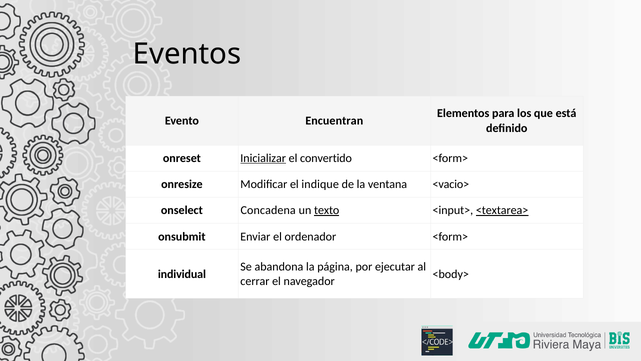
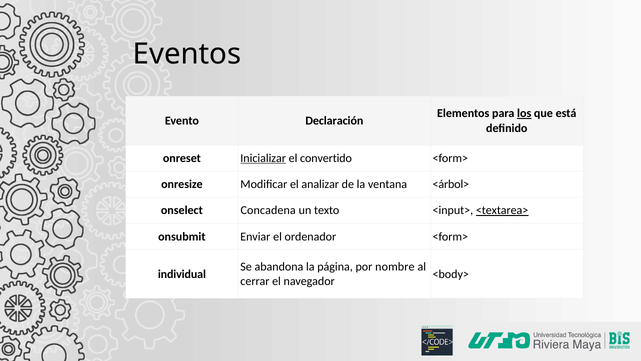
los underline: none -> present (524, 113)
Encuentran: Encuentran -> Declaración (334, 121)
indique: indique -> analizar (320, 184)
<vacio>: <vacio> -> <árbol> (451, 184)
texto underline: present -> none (327, 210)
ejecutar: ejecutar -> nombre (395, 266)
